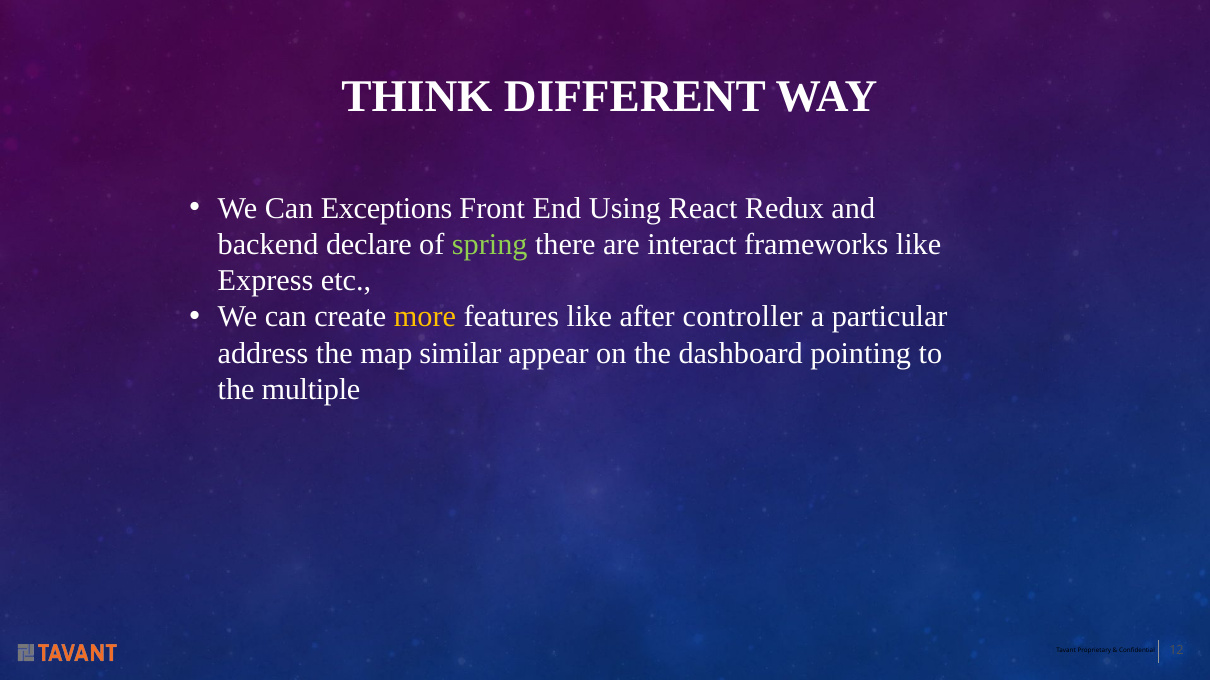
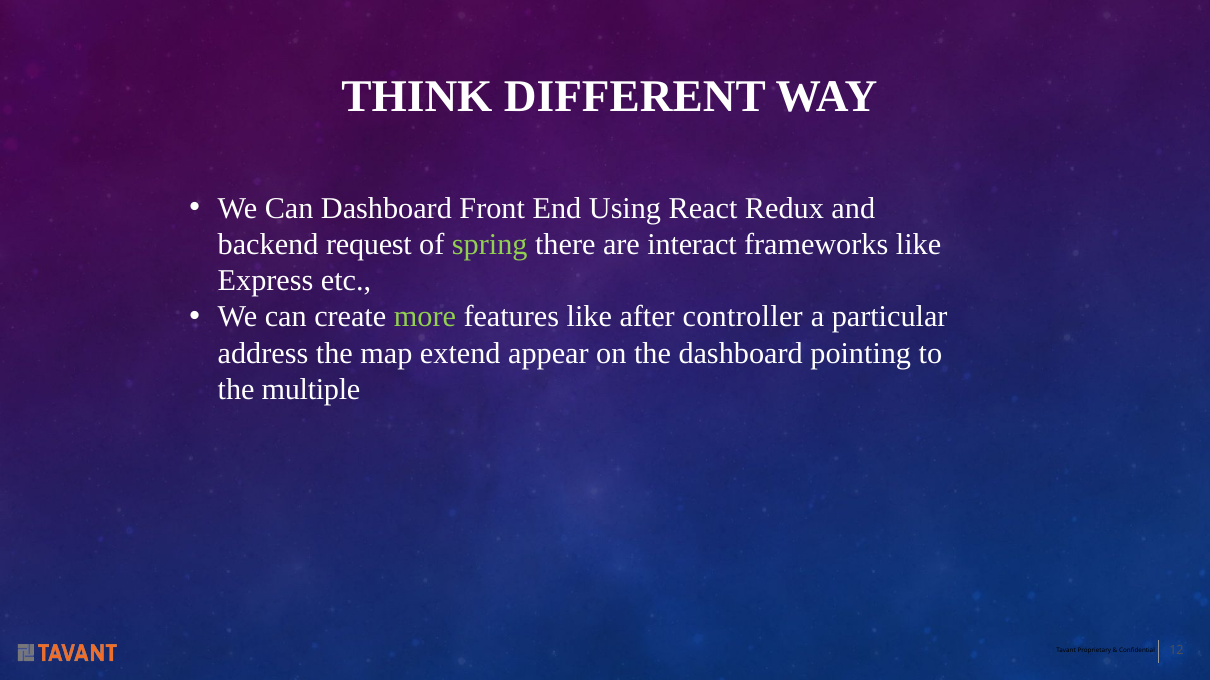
Can Exceptions: Exceptions -> Dashboard (386, 208)
declare: declare -> request (369, 245)
more colour: yellow -> light green (425, 317)
similar: similar -> extend (460, 353)
